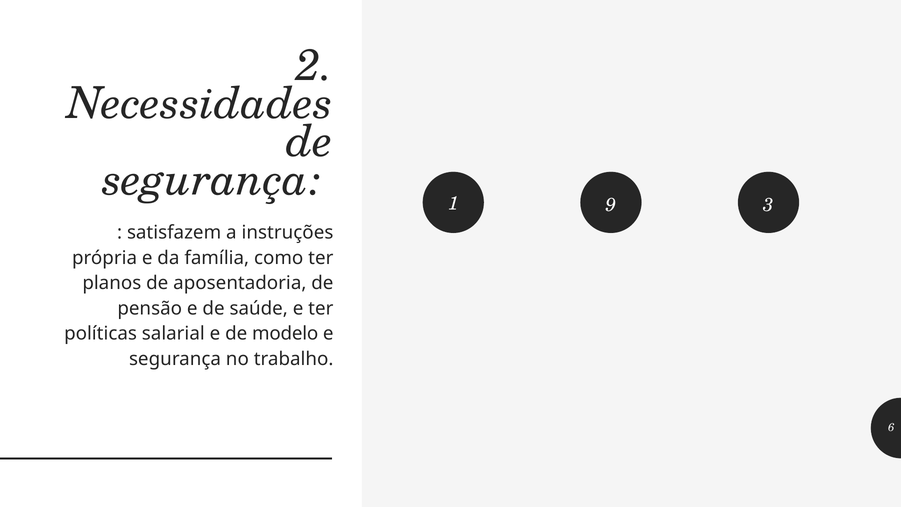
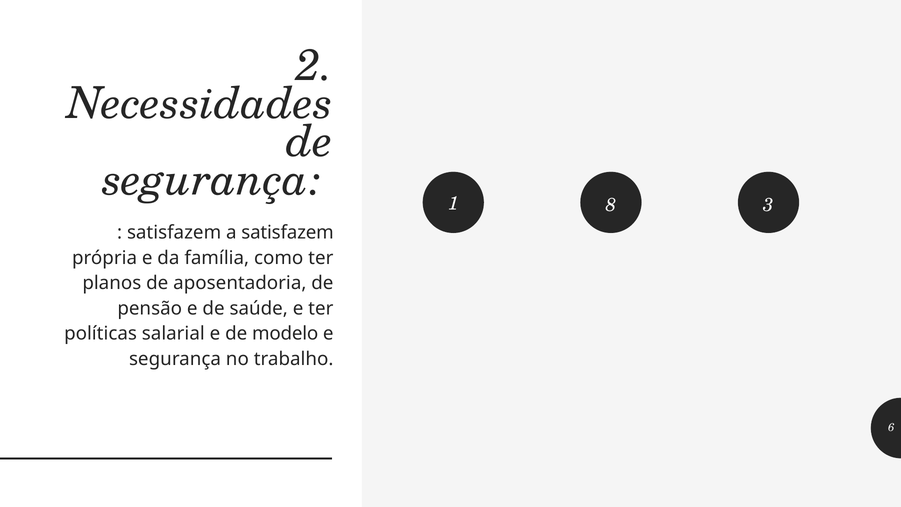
9: 9 -> 8 (611, 205)
a instruções: instruções -> satisfazem (288, 233)
